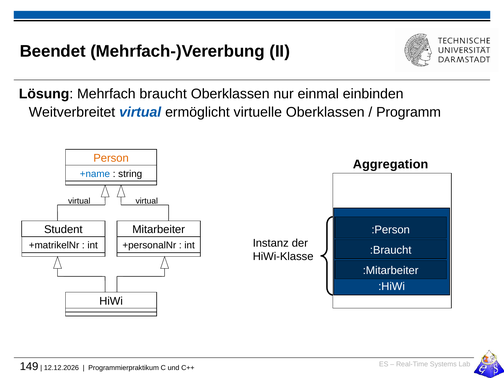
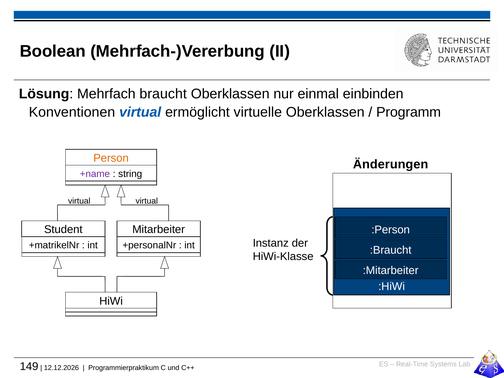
Beendet: Beendet -> Boolean (53, 51)
Weitverbreitet: Weitverbreitet -> Konventionen (72, 112)
Aggregation: Aggregation -> Änderungen (391, 164)
+name colour: blue -> purple (95, 174)
